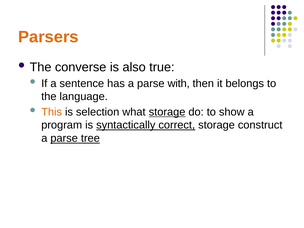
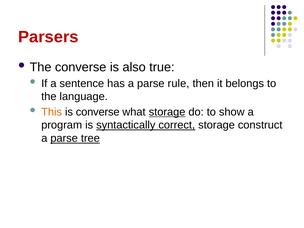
Parsers colour: orange -> red (48, 37)
with: with -> rule (179, 83)
is selection: selection -> converse (98, 112)
